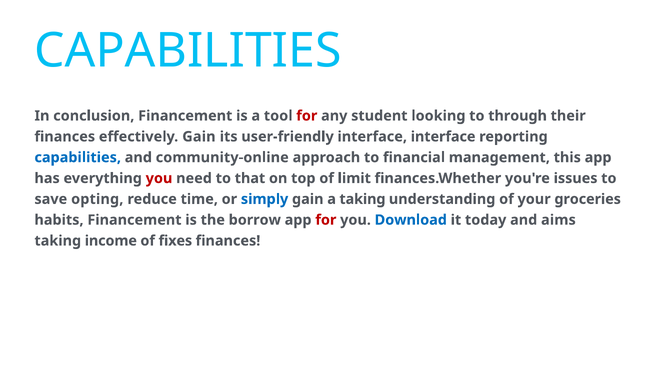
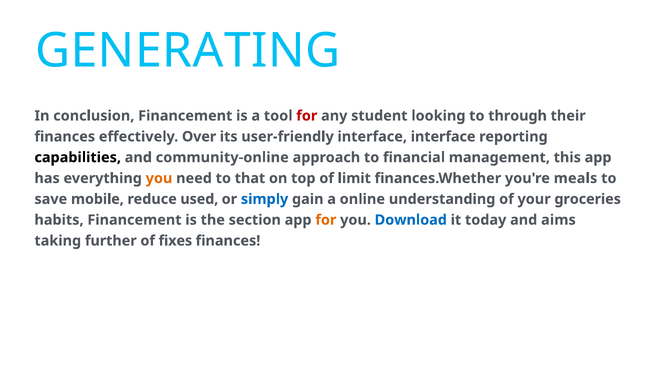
CAPABILITIES: CAPABILITIES -> GENERATING (188, 51)
effectively Gain: Gain -> Over (199, 137)
capabilities colour: blue -> black (78, 157)
you colour: red -> orange (159, 178)
issues: issues -> meals (575, 178)
opting: opting -> mobile (97, 199)
time: time -> used (199, 199)
a taking: taking -> online (362, 199)
borrow: borrow -> section (255, 220)
for colour: red -> orange (326, 220)
income: income -> further (111, 241)
